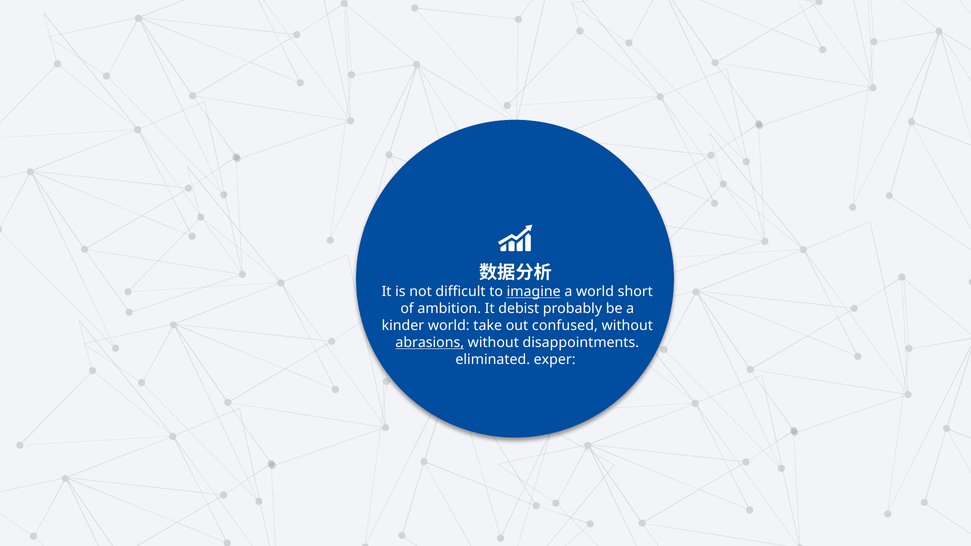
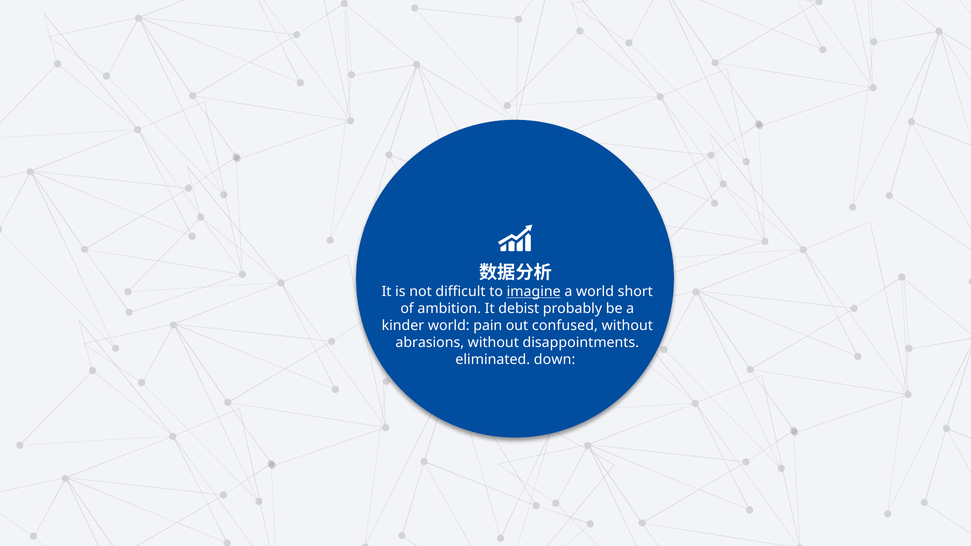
take: take -> pain (488, 326)
abrasions underline: present -> none (430, 343)
exper: exper -> down (555, 360)
